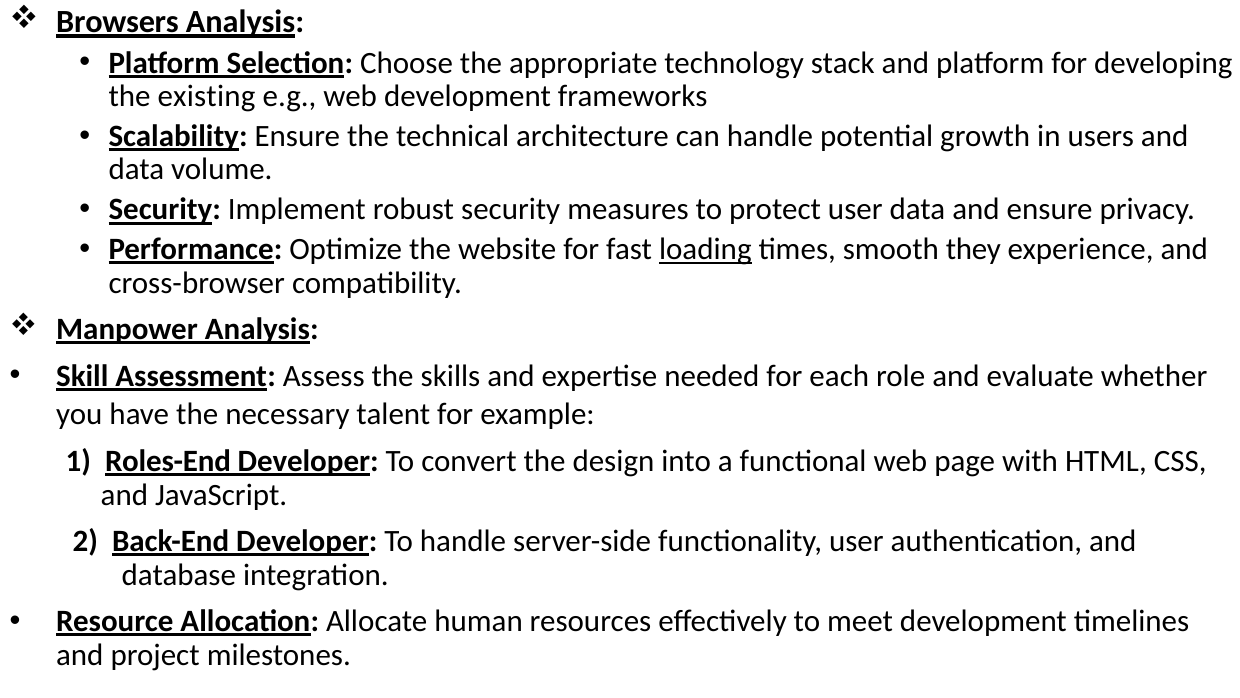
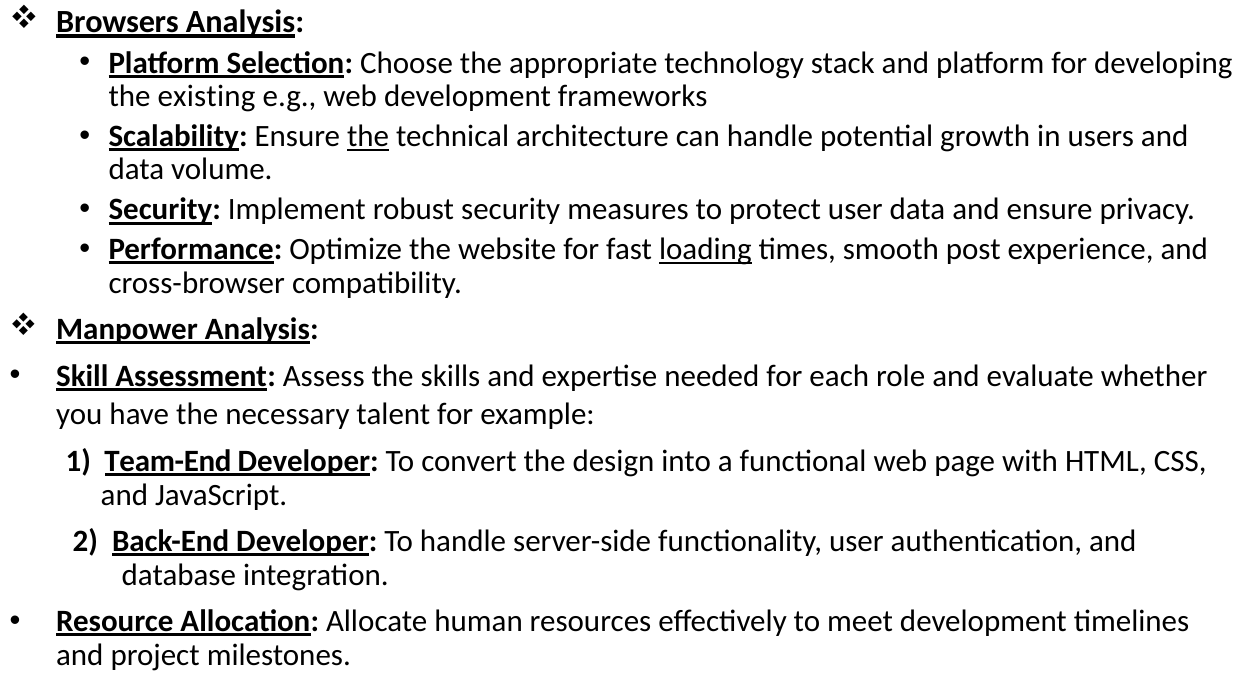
the underline: none -> present (368, 136)
they: they -> post (973, 249)
Roles-End: Roles-End -> Team-End (168, 461)
